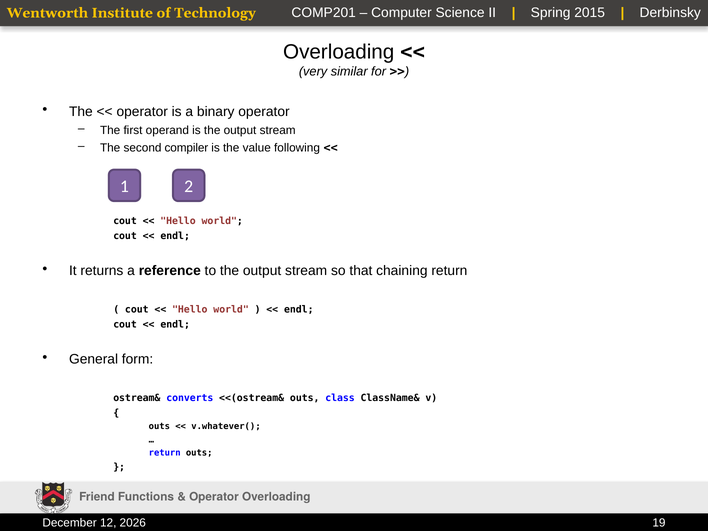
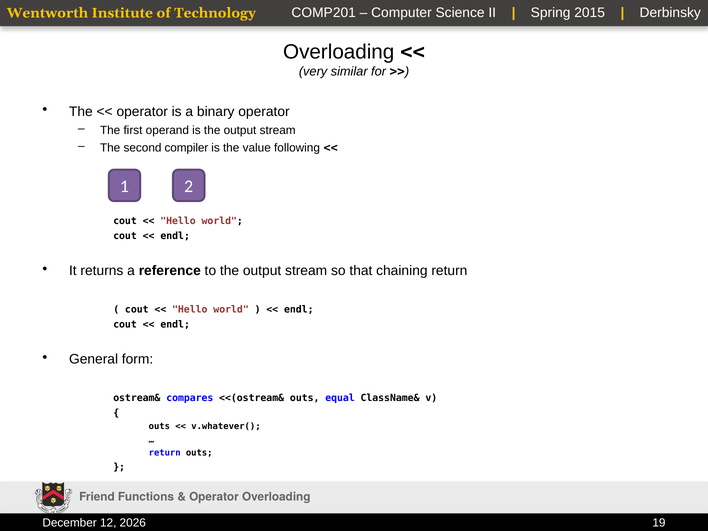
converts: converts -> compares (190, 398)
class: class -> equal (340, 398)
